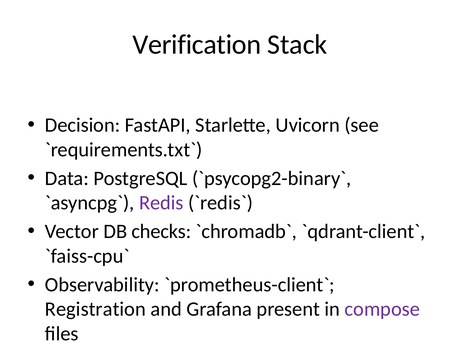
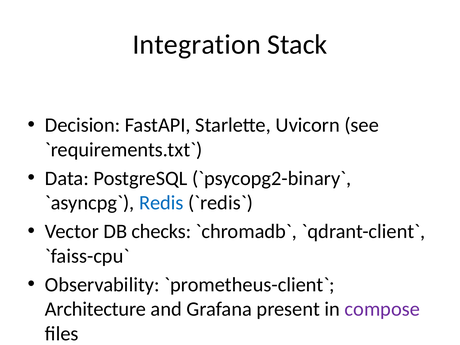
Verification: Verification -> Integration (197, 45)
Redis colour: purple -> blue (161, 203)
Registration: Registration -> Architecture (96, 309)
